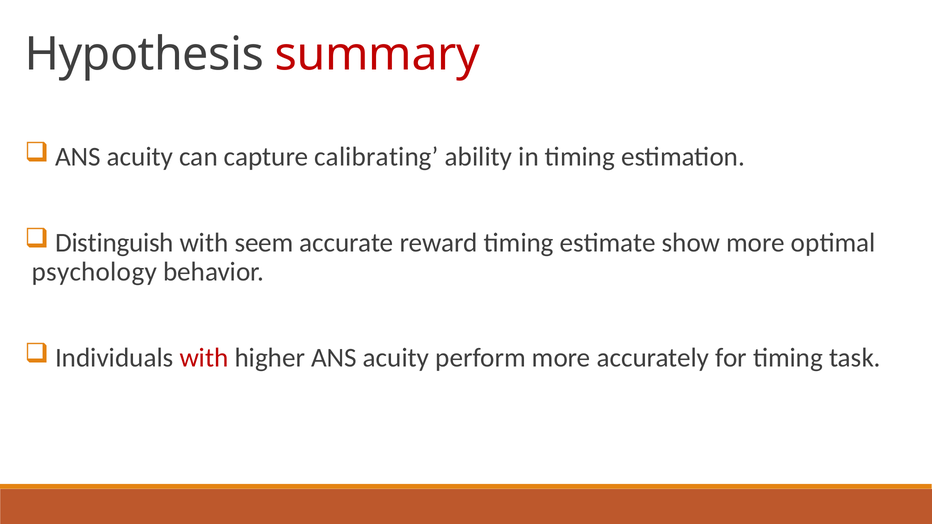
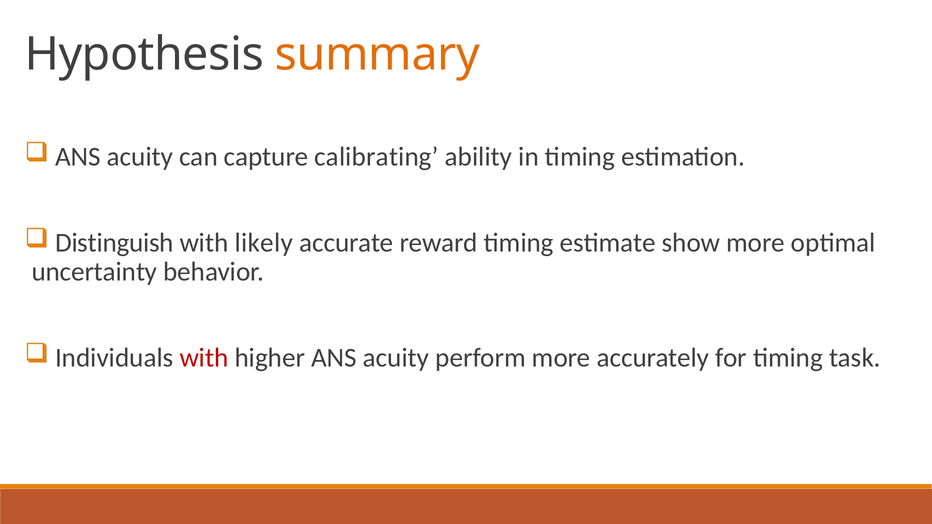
summary colour: red -> orange (377, 54)
seem: seem -> likely (264, 243)
psychology: psychology -> uncertainty (94, 272)
